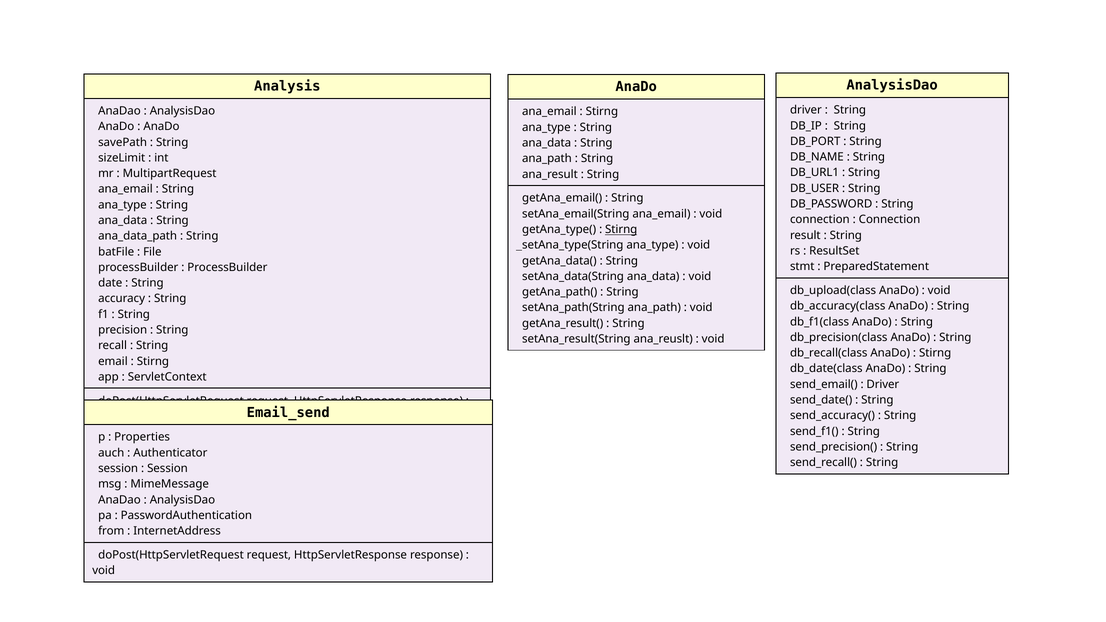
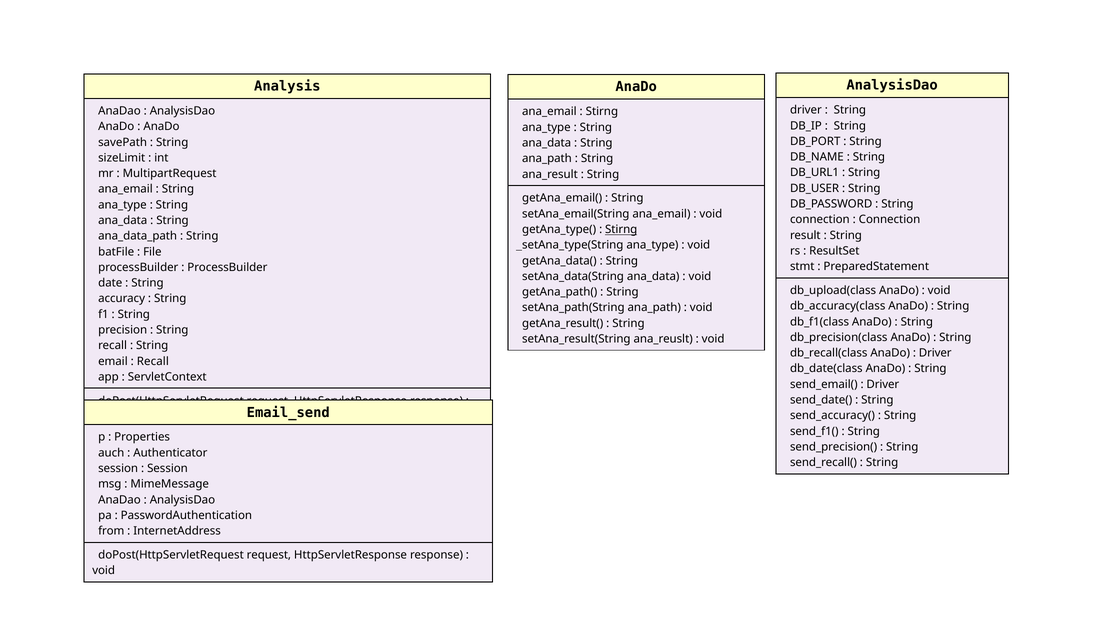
Stirng: Stirng -> Driver (935, 353)
Stirng: Stirng -> Recall (153, 361)
